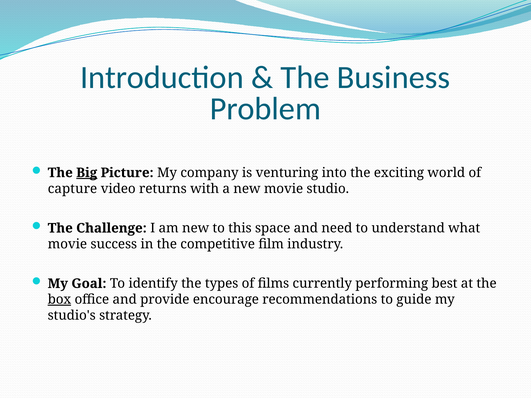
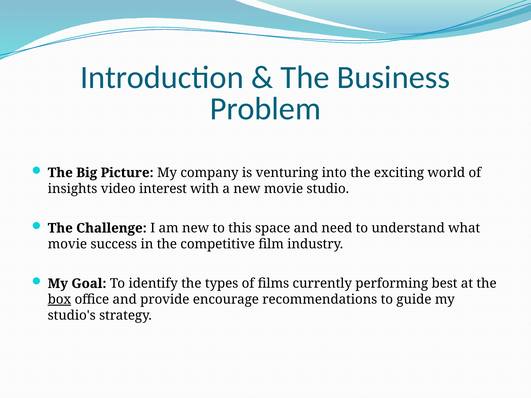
Big underline: present -> none (87, 173)
capture: capture -> insights (73, 189)
returns: returns -> interest (163, 189)
